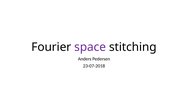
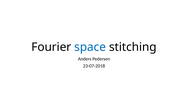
space colour: purple -> blue (90, 47)
